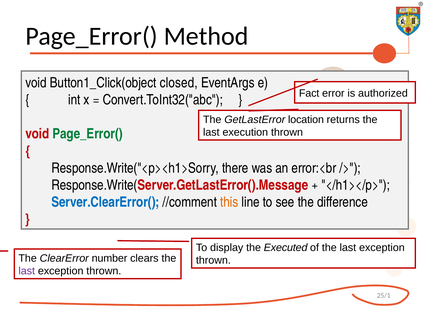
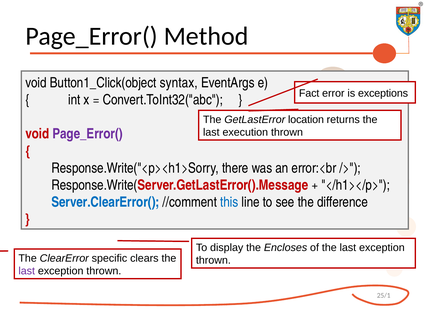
closed: closed -> syntax (179, 83)
authorized: authorized -> exceptions (383, 93)
Page_Error( colour: green -> purple (88, 134)
this colour: orange -> blue (229, 202)
Executed: Executed -> Encloses (286, 247)
number: number -> specific (109, 258)
